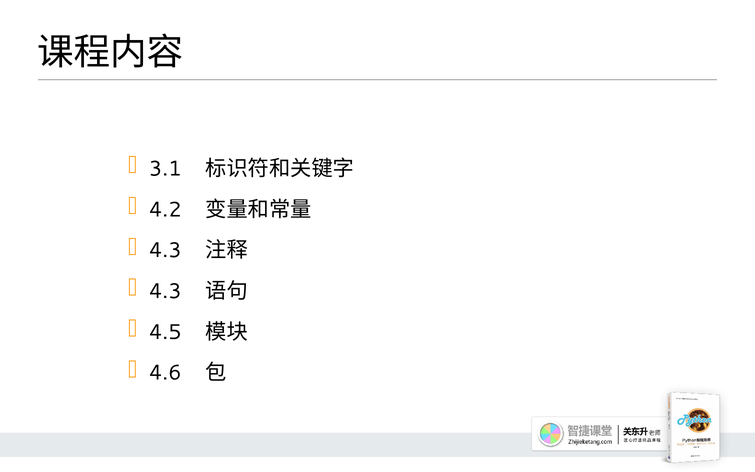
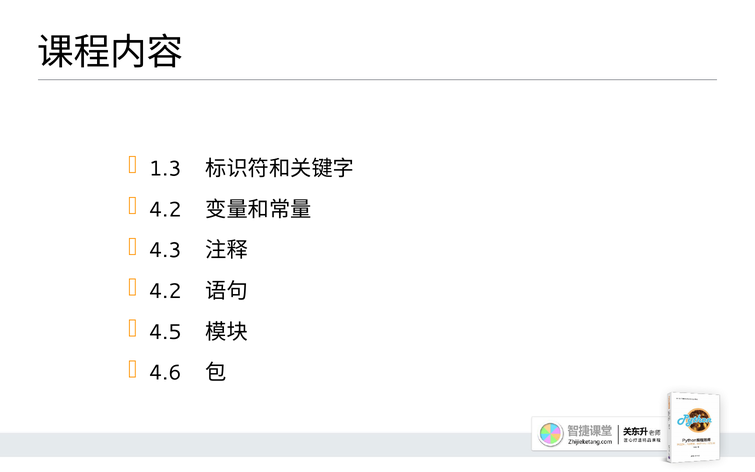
3.1: 3.1 -> 1.3 (165, 169)
4.3: 4.3 -> 4.2 (165, 291)
